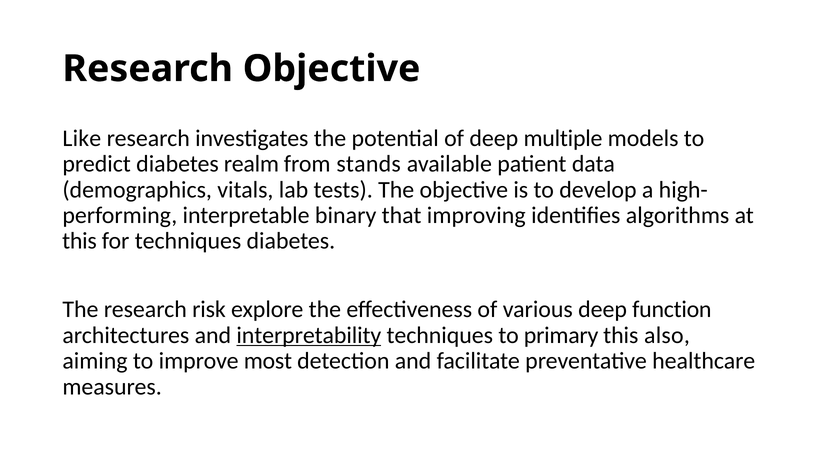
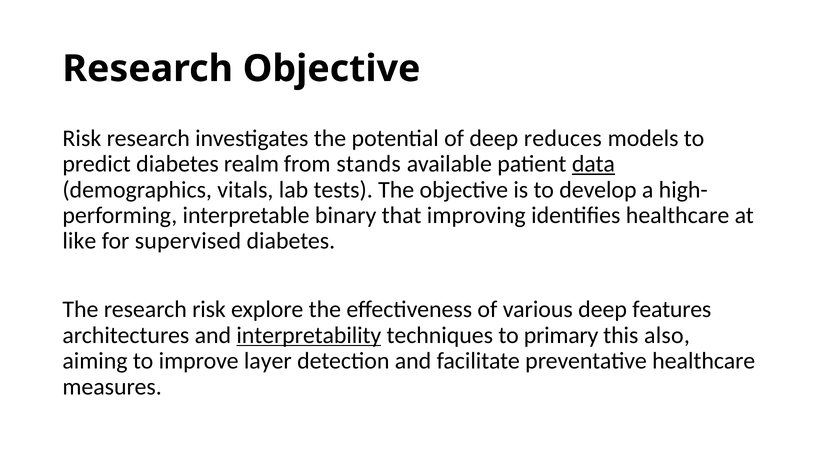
Like: Like -> Risk (82, 138)
multiple: multiple -> reduces (563, 138)
data underline: none -> present (593, 164)
identifies algorithms: algorithms -> healthcare (678, 216)
this: this -> like (79, 241)
for techniques: techniques -> supervised (188, 241)
function: function -> features (672, 310)
most: most -> layer (268, 362)
